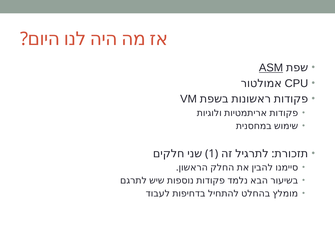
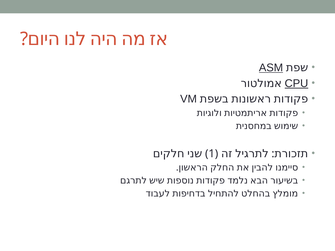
CPU underline: none -> present (296, 83)
